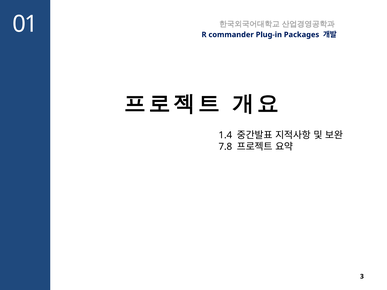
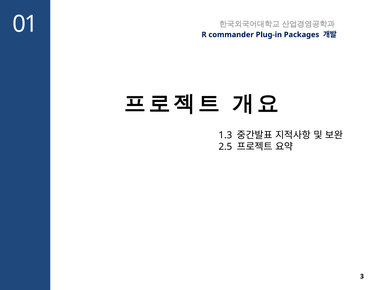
1.4: 1.4 -> 1.3 (225, 135)
7.8: 7.8 -> 2.5 (225, 147)
